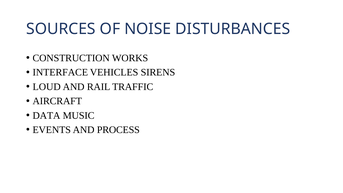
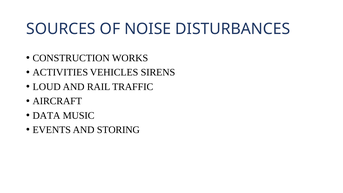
INTERFACE: INTERFACE -> ACTIVITIES (60, 72)
PROCESS: PROCESS -> STORING (118, 130)
